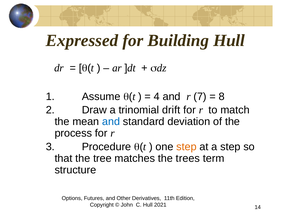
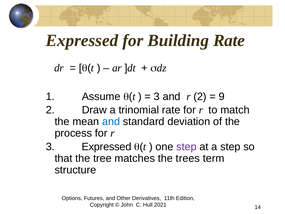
Building Hull: Hull -> Rate (229, 40)
4: 4 -> 3 (157, 96)
r 7: 7 -> 2 (200, 96)
8: 8 -> 9 (222, 96)
trinomial drift: drift -> rate (171, 110)
3 Procedure: Procedure -> Expressed (107, 147)
step colour: orange -> purple (186, 147)
